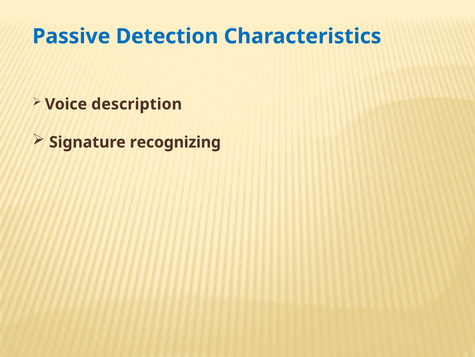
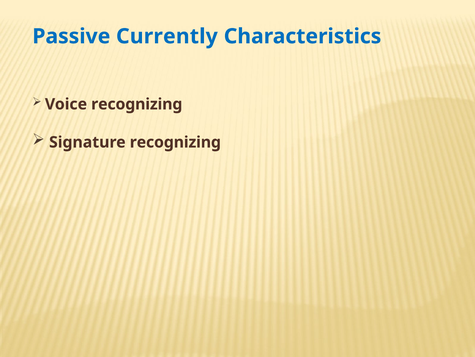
Detection: Detection -> Currently (167, 36)
Voice description: description -> recognizing (137, 104)
